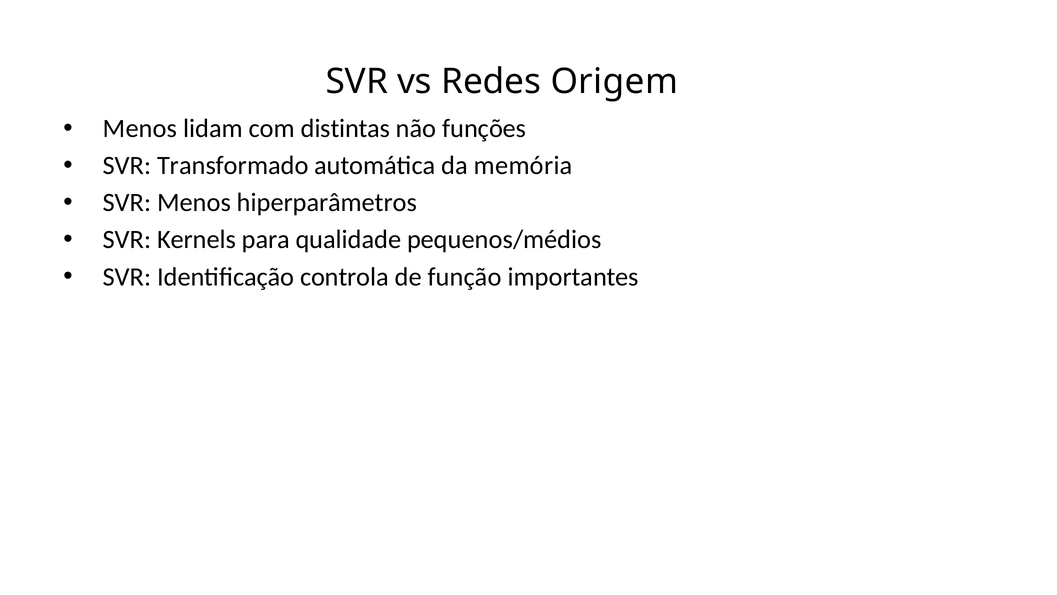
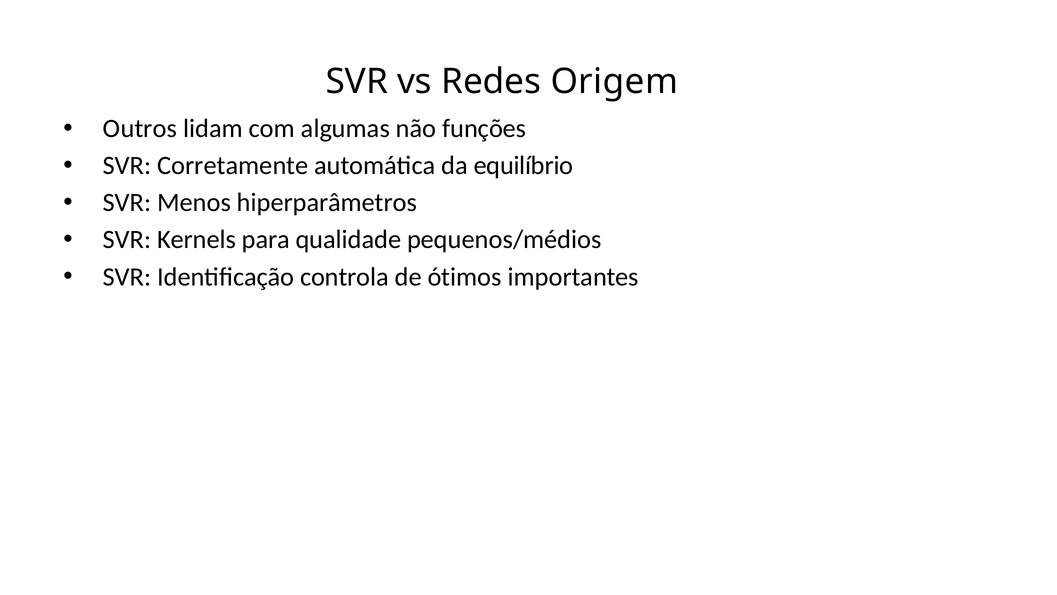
Menos: Menos -> Outros (140, 129)
distintas: distintas -> algumas (345, 129)
Transformado: Transformado -> Corretamente (233, 166)
memória: memória -> equilíbrio (523, 166)
função: função -> ótimos (465, 277)
